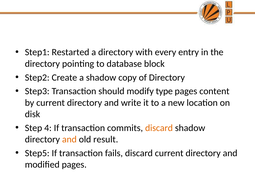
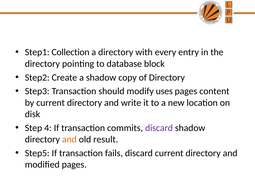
Restarted: Restarted -> Collection (71, 52)
type: type -> uses (164, 91)
discard colour: orange -> purple (159, 128)
